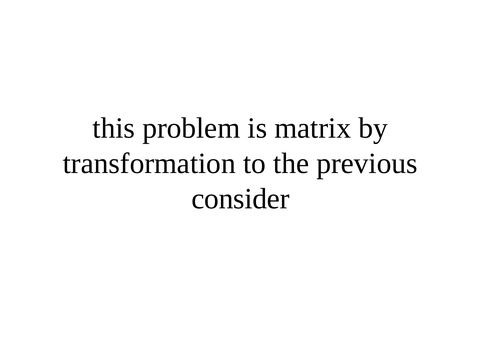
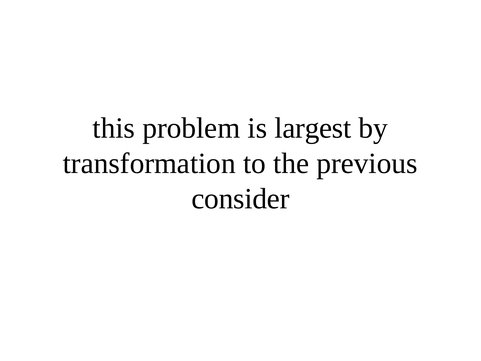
matrix: matrix -> largest (313, 128)
